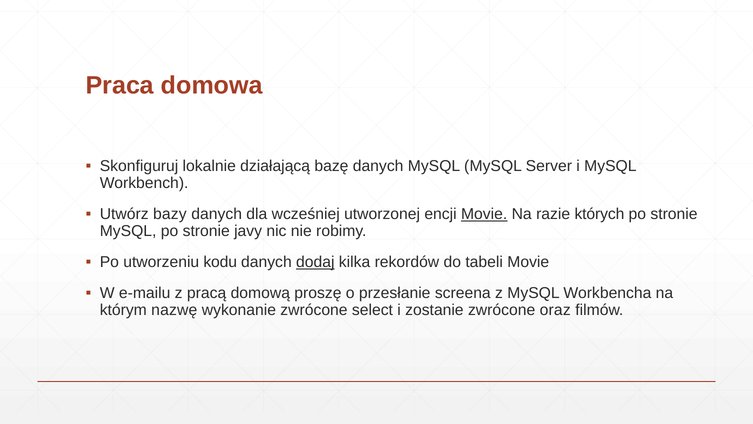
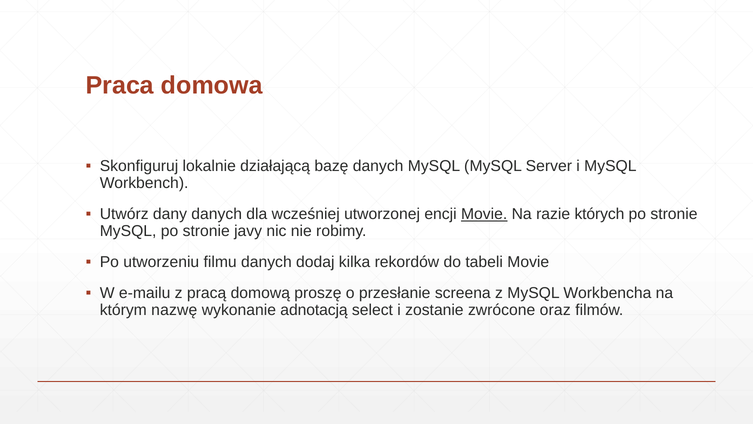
bazy: bazy -> dany (170, 214)
kodu: kodu -> filmu (220, 262)
dodaj underline: present -> none (315, 262)
wykonanie zwrócone: zwrócone -> adnotacją (314, 310)
